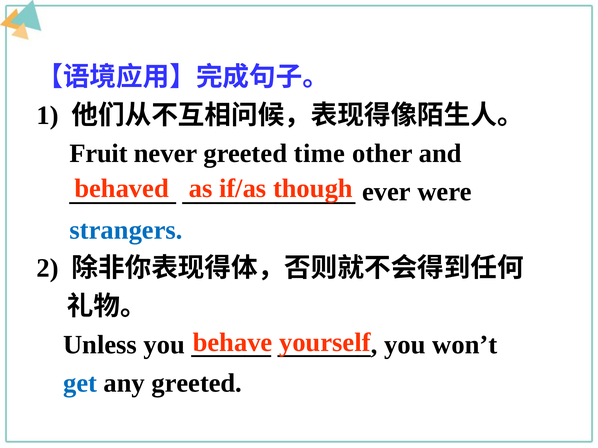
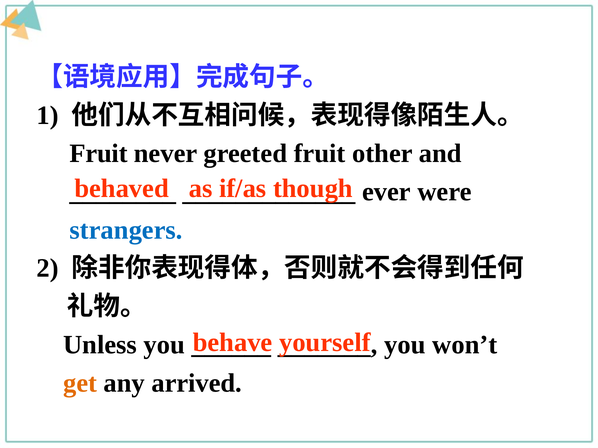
greeted time: time -> fruit (320, 154)
get colour: blue -> orange (80, 383)
any greeted: greeted -> arrived (197, 383)
